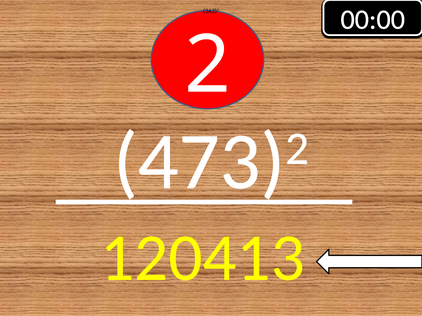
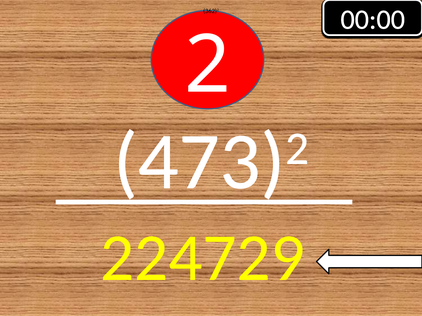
120413: 120413 -> 224729 (202, 258)
